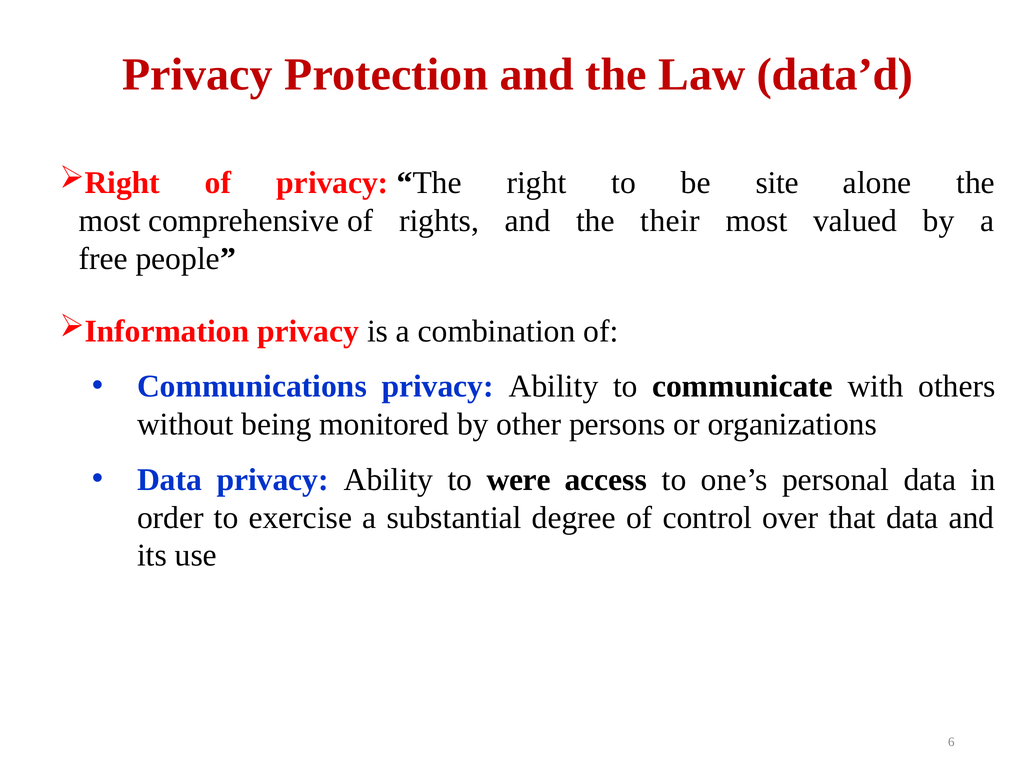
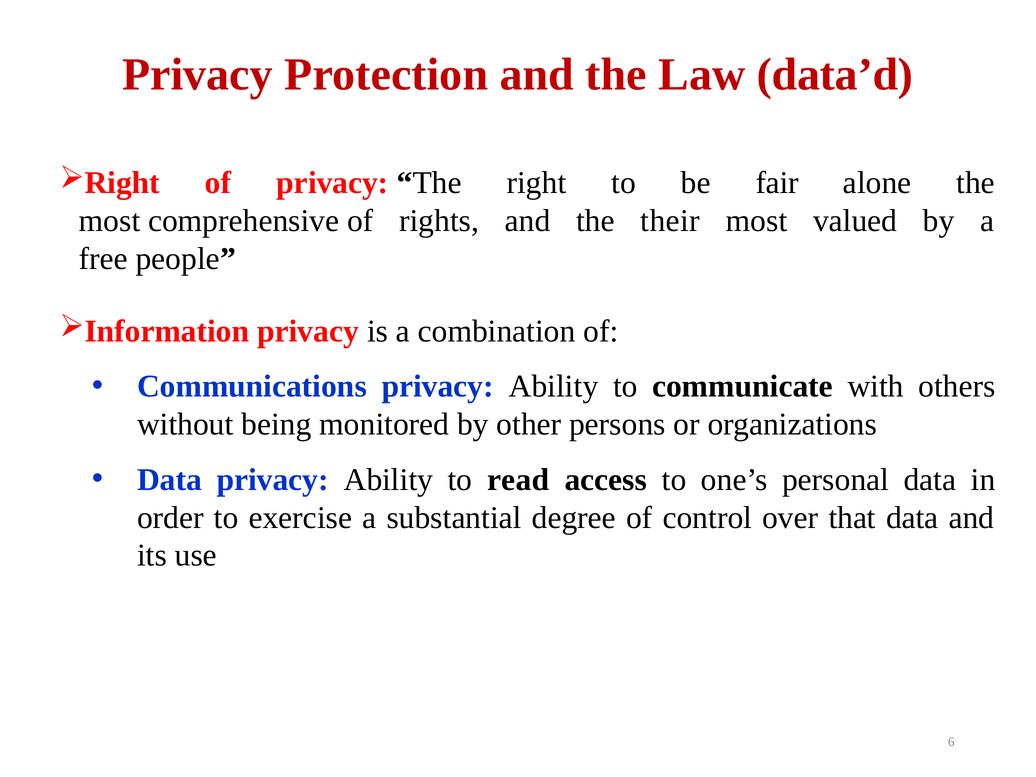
site: site -> fair (777, 183)
were: were -> read (518, 480)
